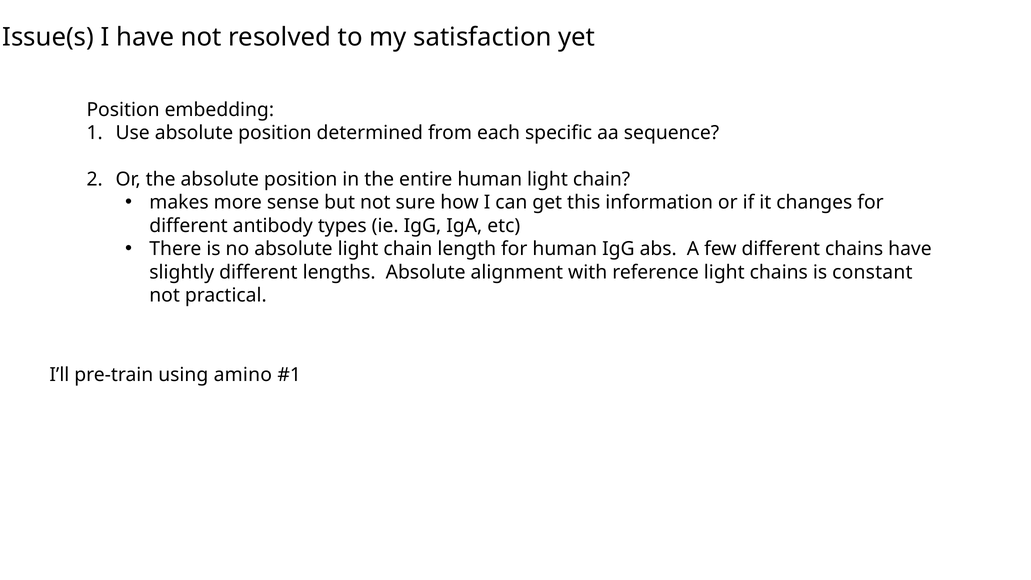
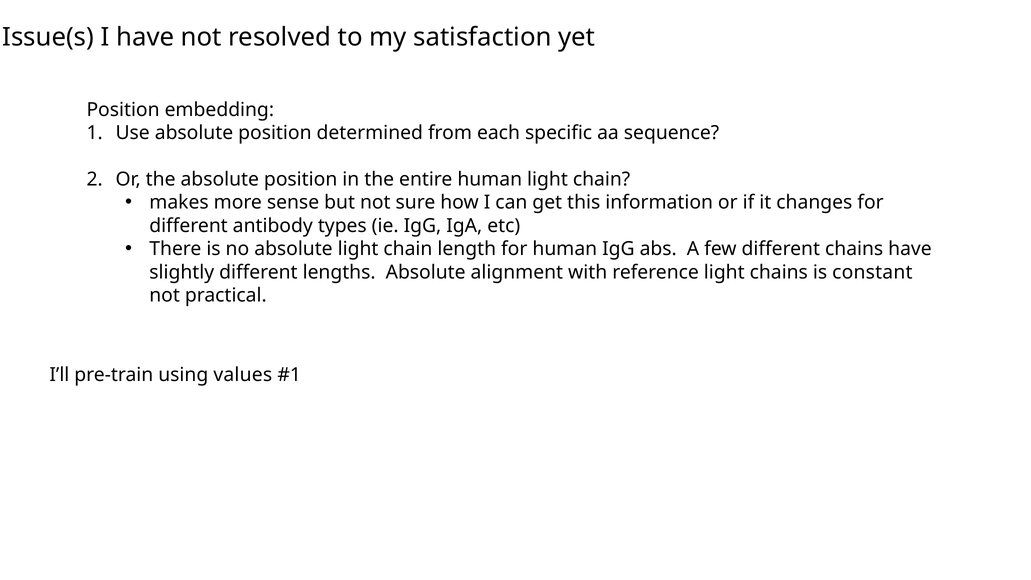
amino: amino -> values (243, 375)
